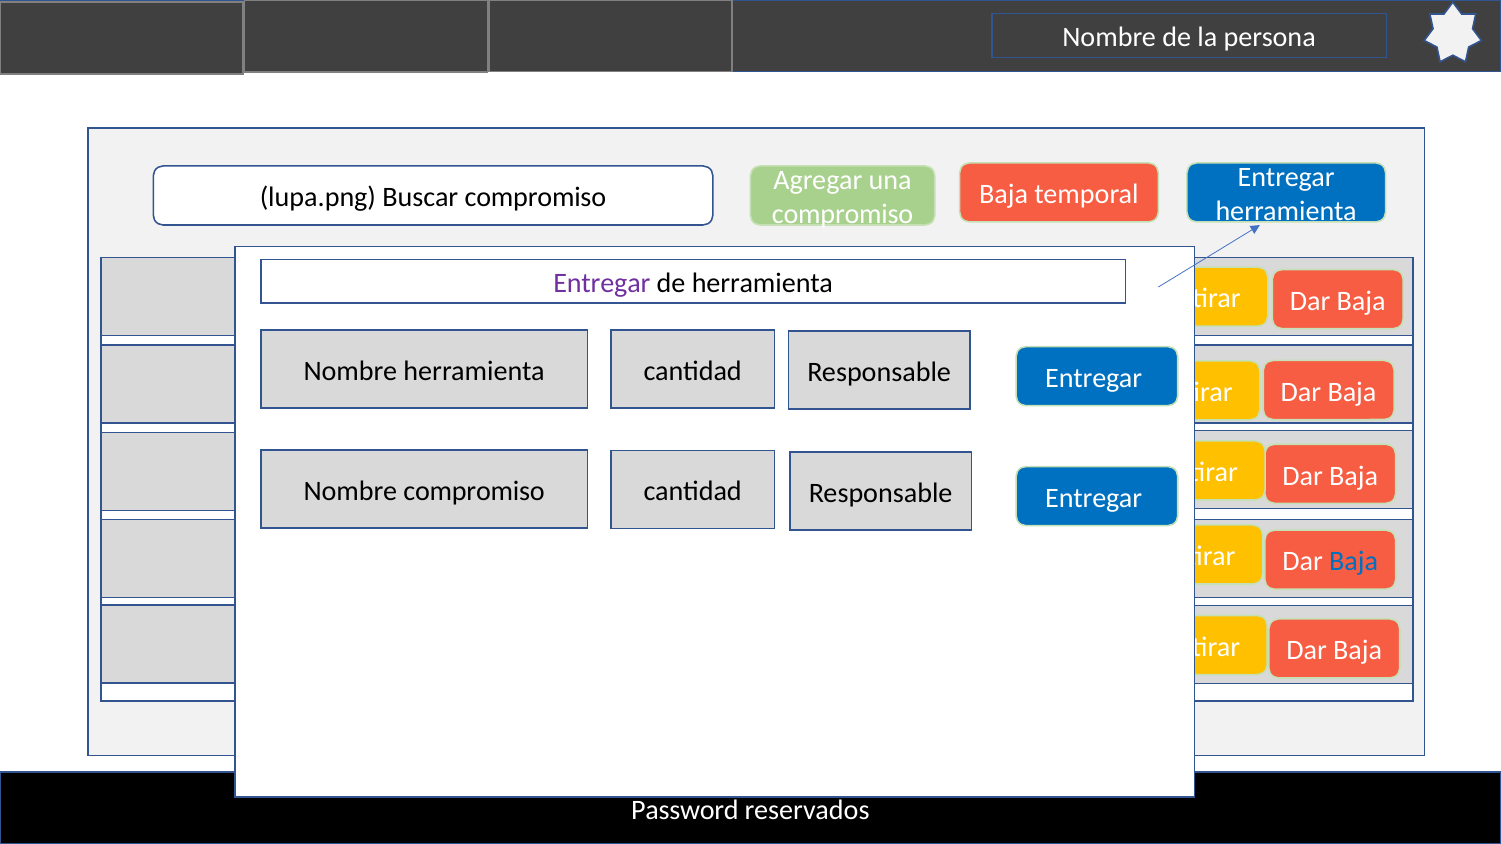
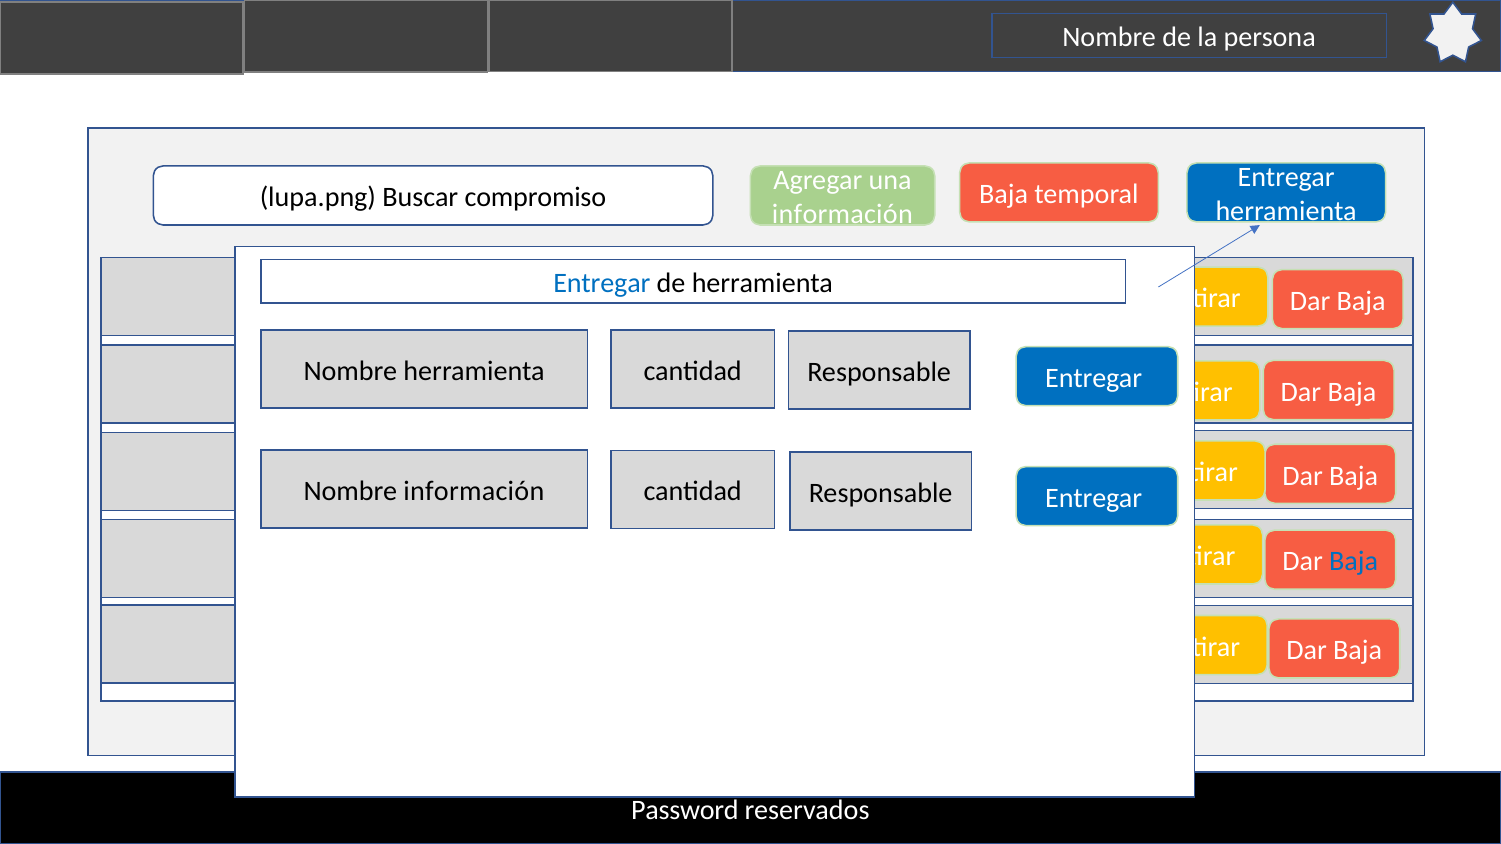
compromiso: compromiso -> información (842, 214)
Entregar colour: purple -> blue (602, 283)
Nombre compromiso: compromiso -> información (474, 491)
